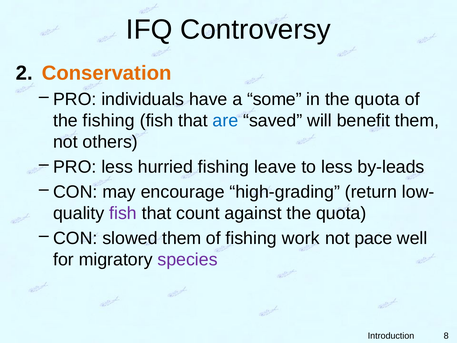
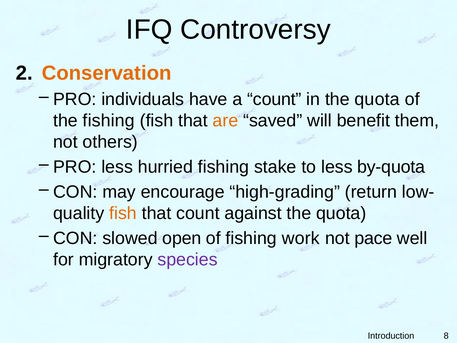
a some: some -> count (274, 99)
are colour: blue -> orange (225, 121)
leave: leave -> stake (275, 167)
by-leads: by-leads -> by-quota (391, 167)
fish colour: purple -> orange (123, 213)
slowed them: them -> open (182, 238)
